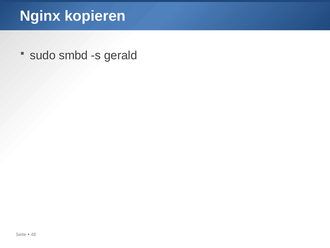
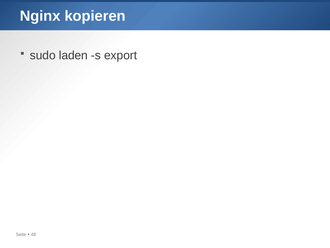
smbd: smbd -> laden (73, 55)
gerald: gerald -> export (121, 55)
